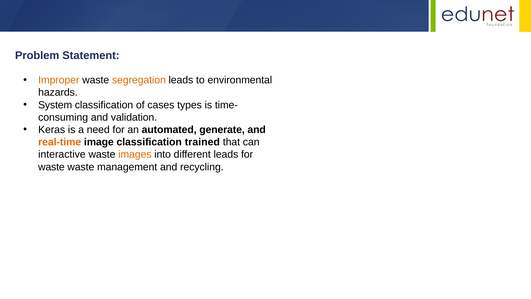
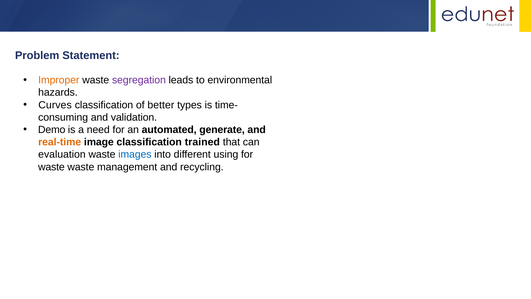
segregation colour: orange -> purple (139, 80)
System: System -> Curves (55, 105)
cases: cases -> better (161, 105)
Keras: Keras -> Demo (52, 130)
interactive: interactive -> evaluation (62, 154)
images colour: orange -> blue (135, 154)
different leads: leads -> using (226, 154)
